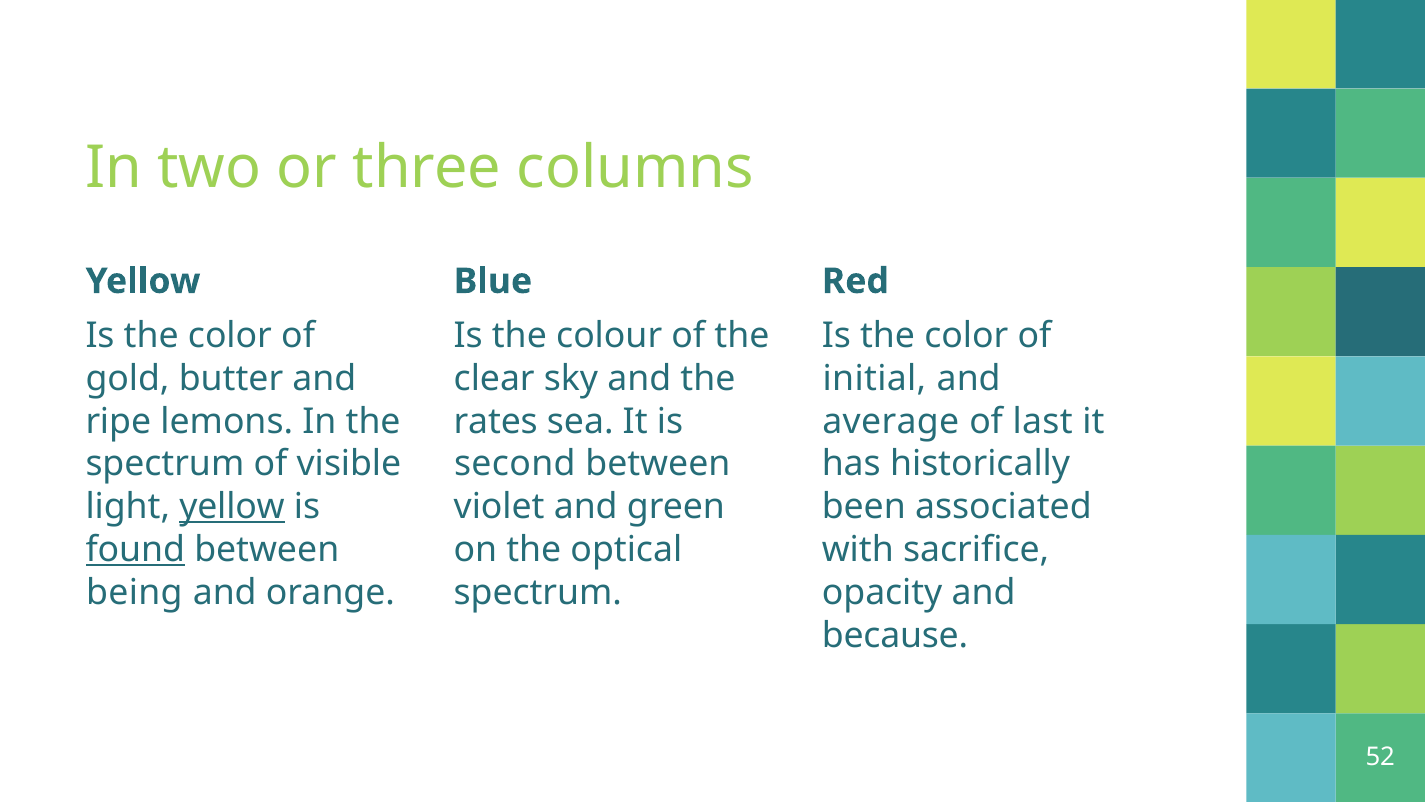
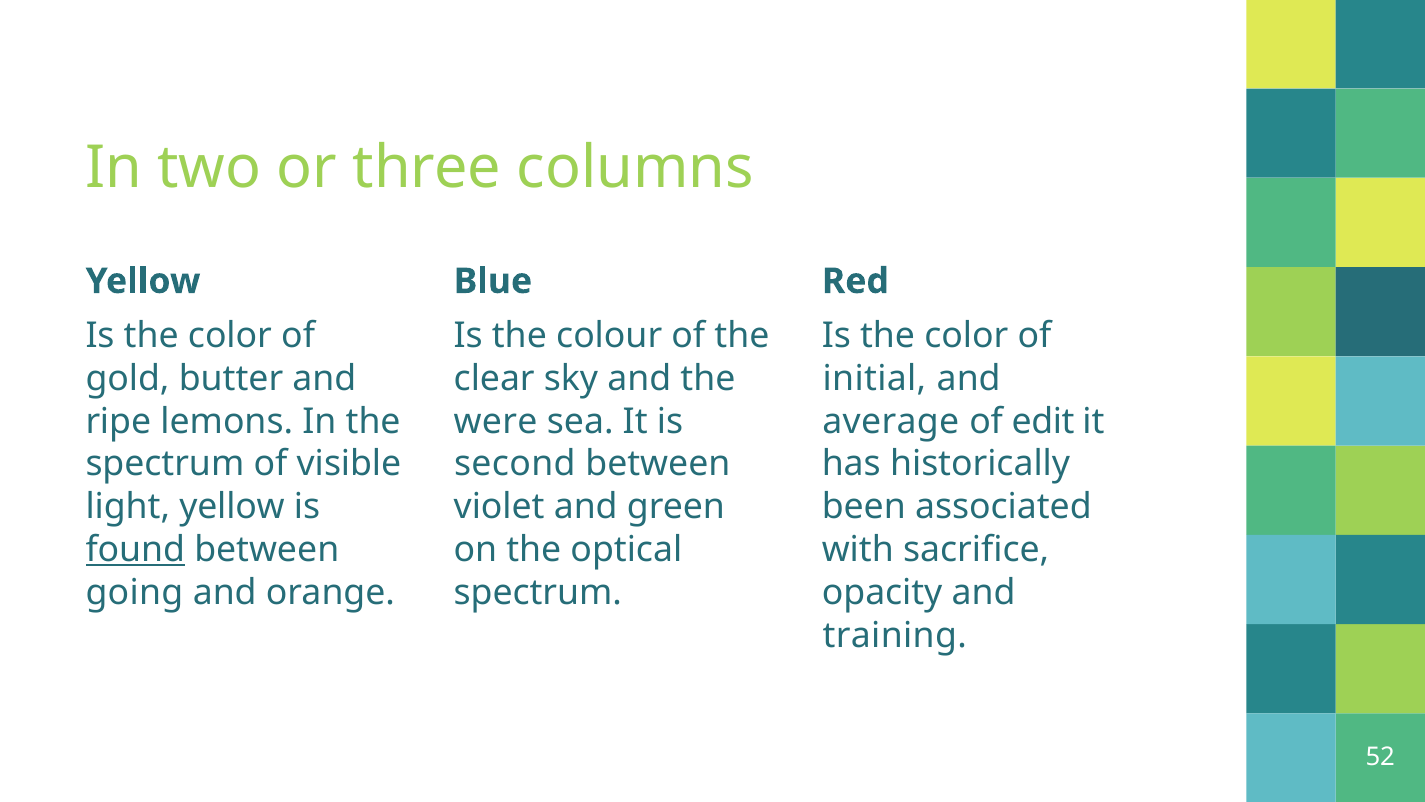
rates: rates -> were (496, 421)
last: last -> edit (1043, 421)
yellow underline: present -> none (232, 507)
being: being -> going (134, 592)
because: because -> training (895, 635)
